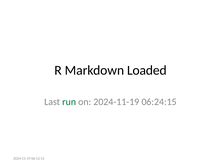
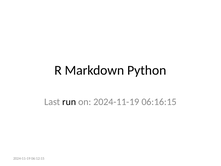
Loaded: Loaded -> Python (147, 70)
run colour: green -> black (69, 102)
06:24:15: 06:24:15 -> 06:16:15 (159, 102)
